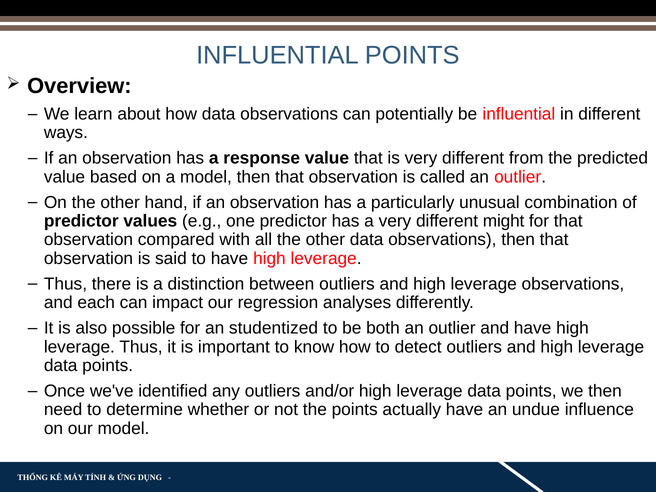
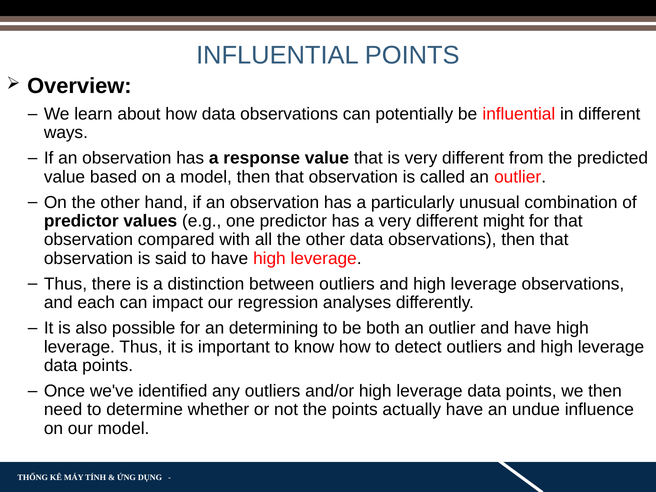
studentized: studentized -> determining (274, 328)
